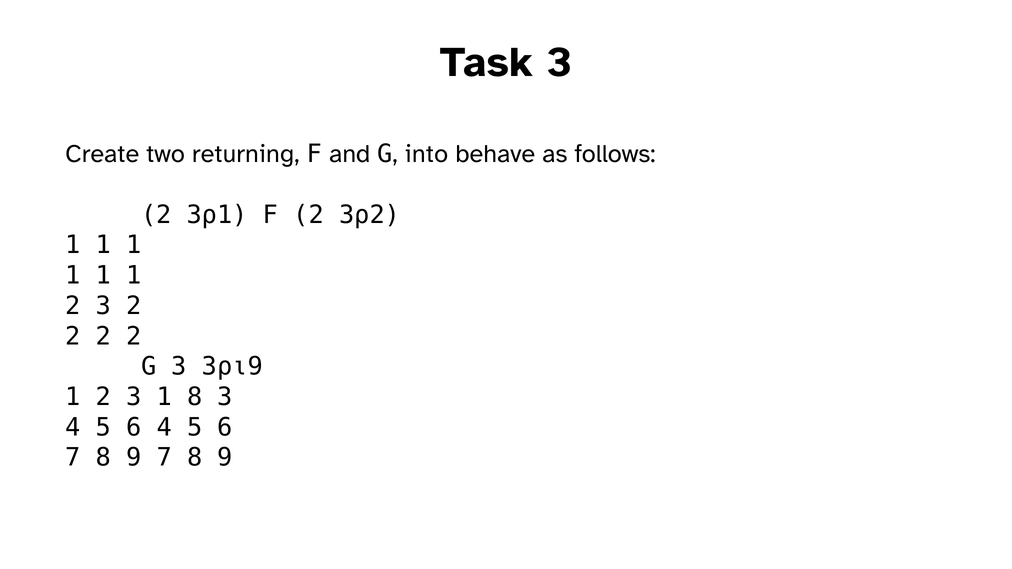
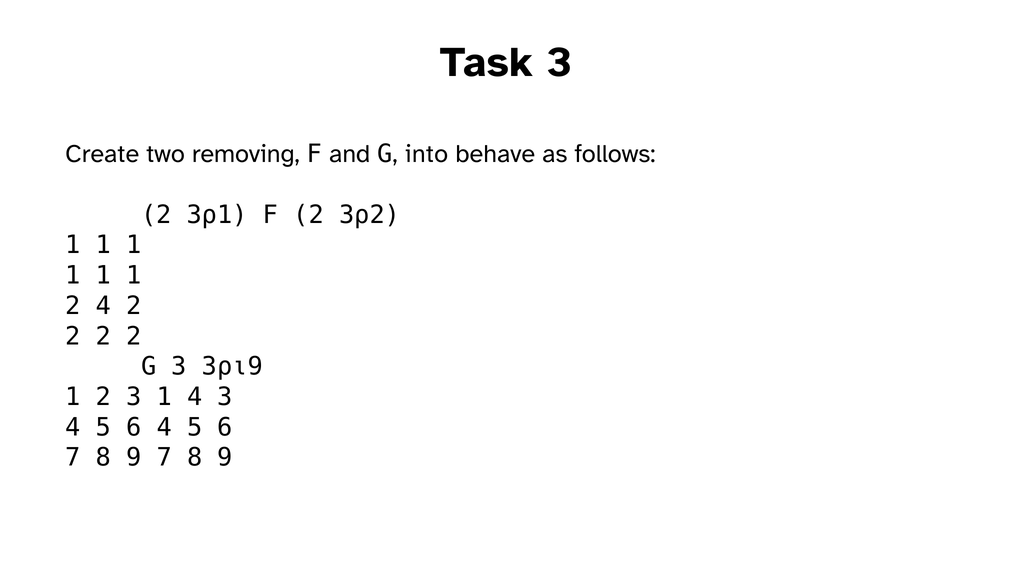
returning: returning -> removing (246, 154)
3: 3 -> 4 (103, 306)
1 8: 8 -> 4 (195, 397)
